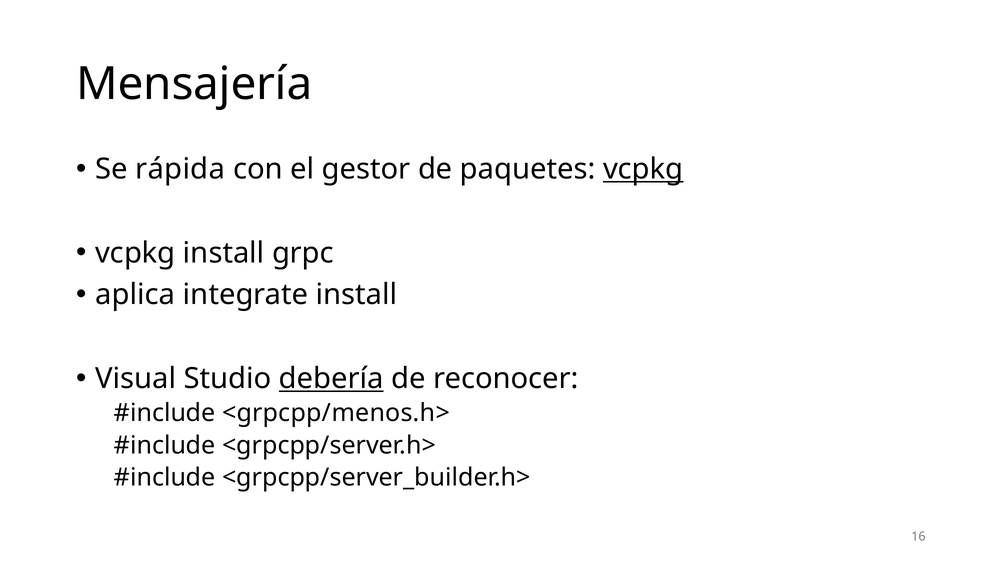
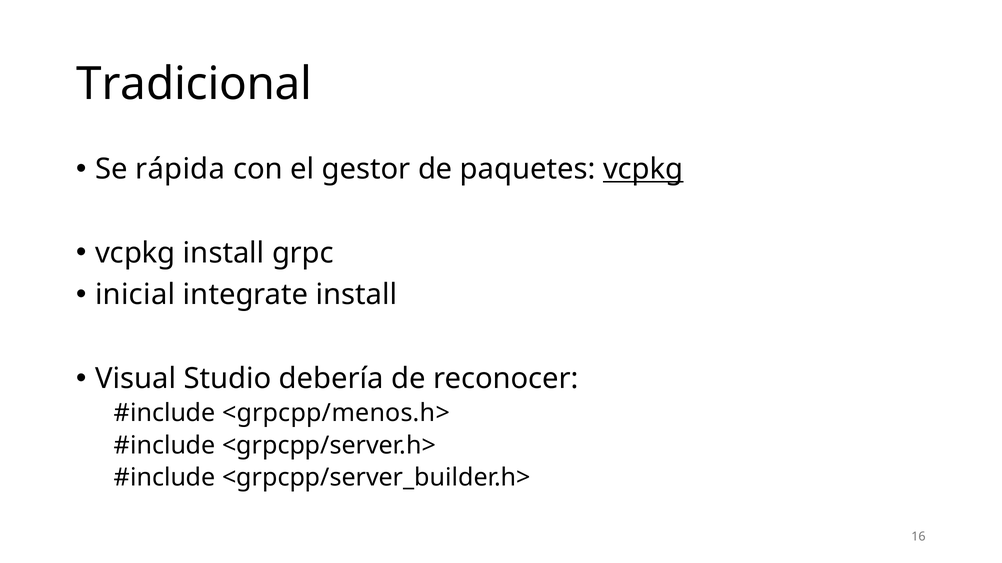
Mensajería: Mensajería -> Tradicional (194, 84)
aplica: aplica -> inicial (135, 295)
debería underline: present -> none (331, 379)
